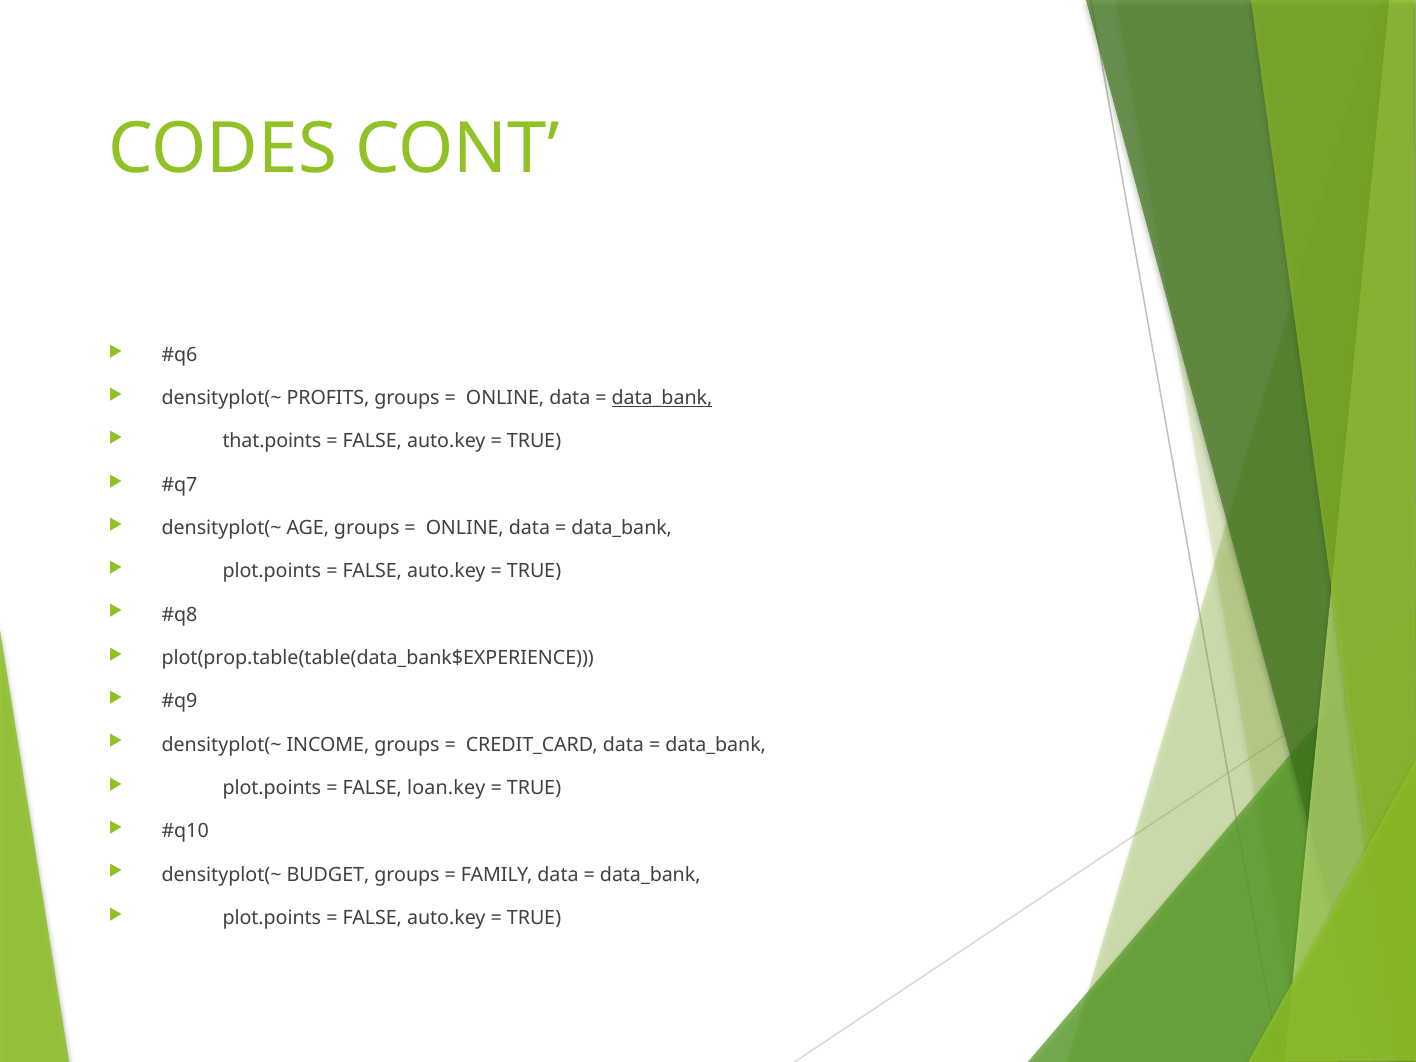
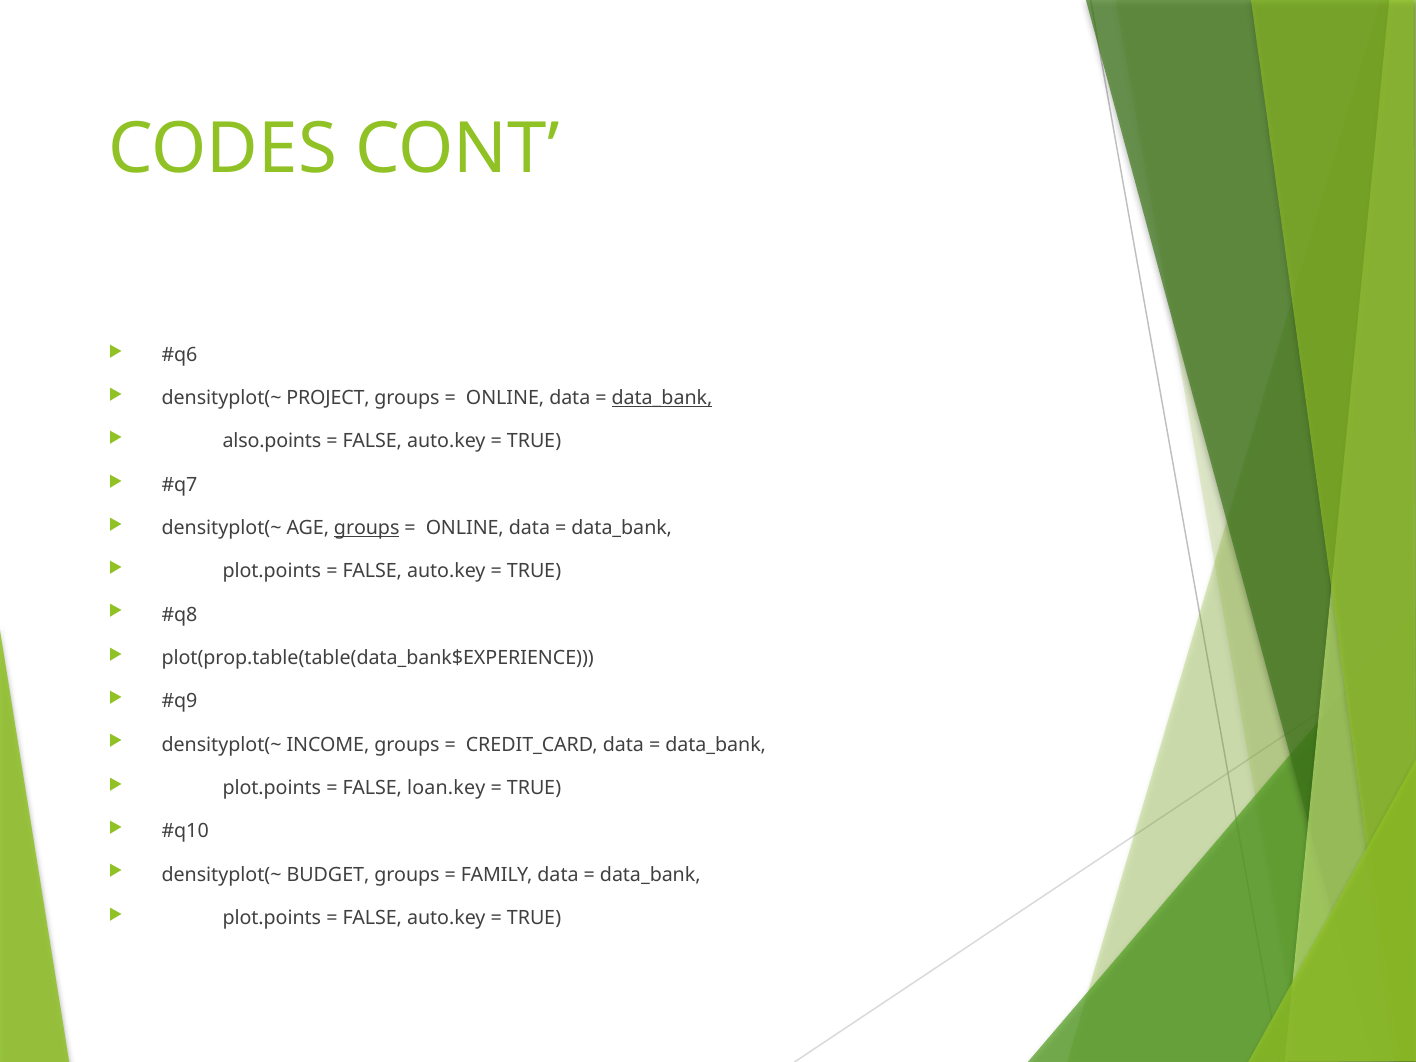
PROFITS: PROFITS -> PROJECT (328, 398)
that.points: that.points -> also.points (272, 441)
groups underline: none -> present (367, 528)
